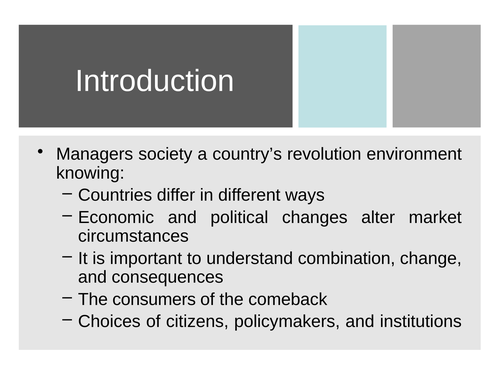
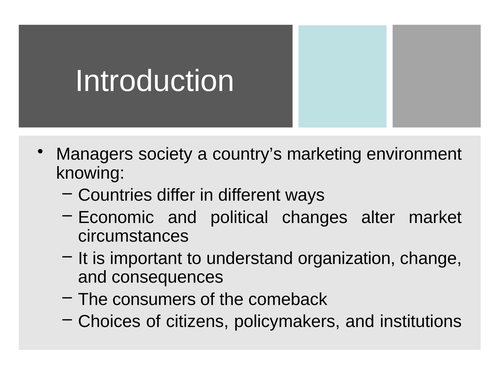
revolution: revolution -> marketing (324, 154)
combination: combination -> organization (347, 258)
